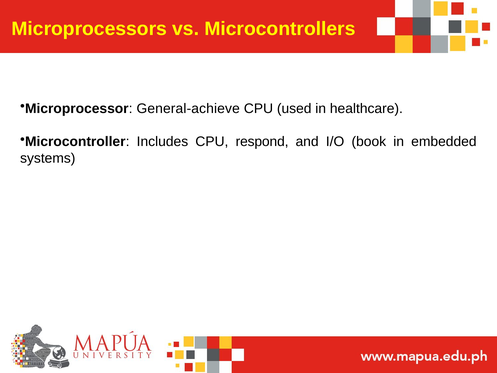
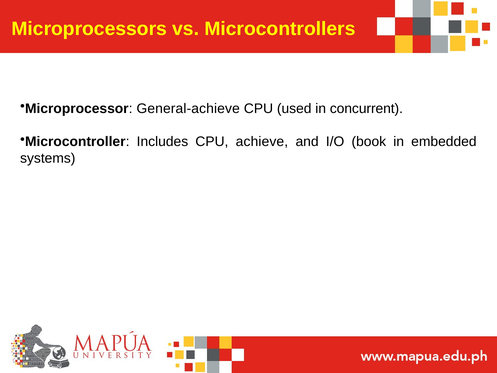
healthcare: healthcare -> concurrent (366, 108)
respond: respond -> achieve (262, 142)
